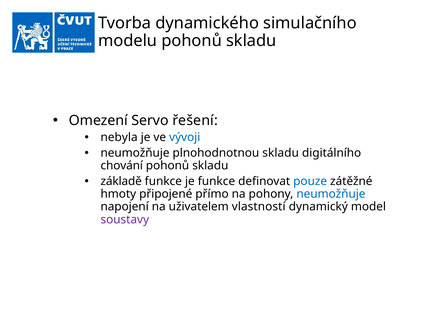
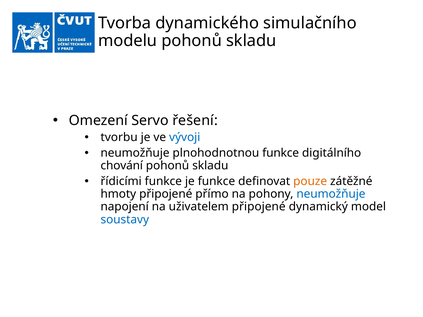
nebyla: nebyla -> tvorbu (119, 138)
plnohodnotnou skladu: skladu -> funkce (281, 153)
základě: základě -> řídicími (121, 182)
pouze colour: blue -> orange (310, 182)
uživatelem vlastností: vlastností -> připojené (259, 207)
soustavy colour: purple -> blue (125, 220)
